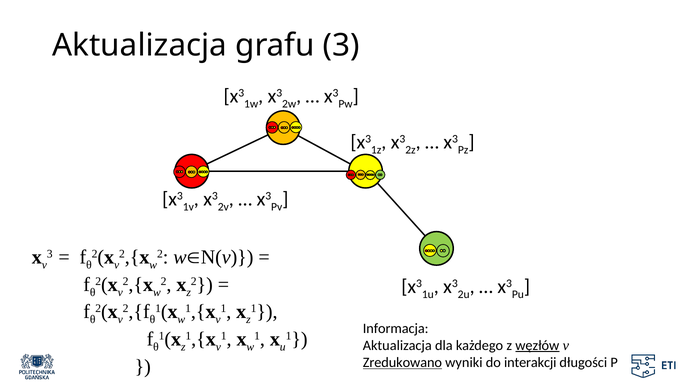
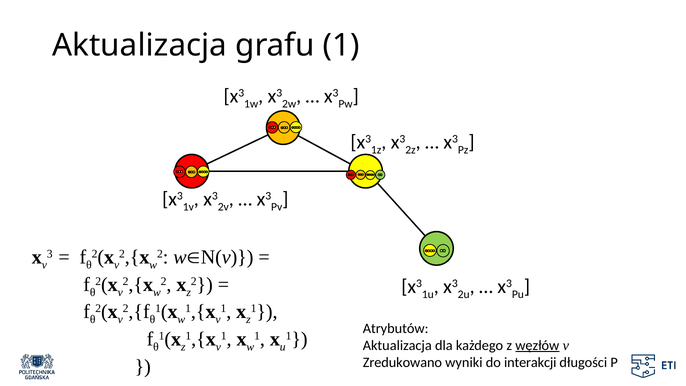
grafu 3: 3 -> 1 (341, 45)
Informacja: Informacja -> Atrybutów (396, 328)
Zredukowano underline: present -> none (402, 363)
